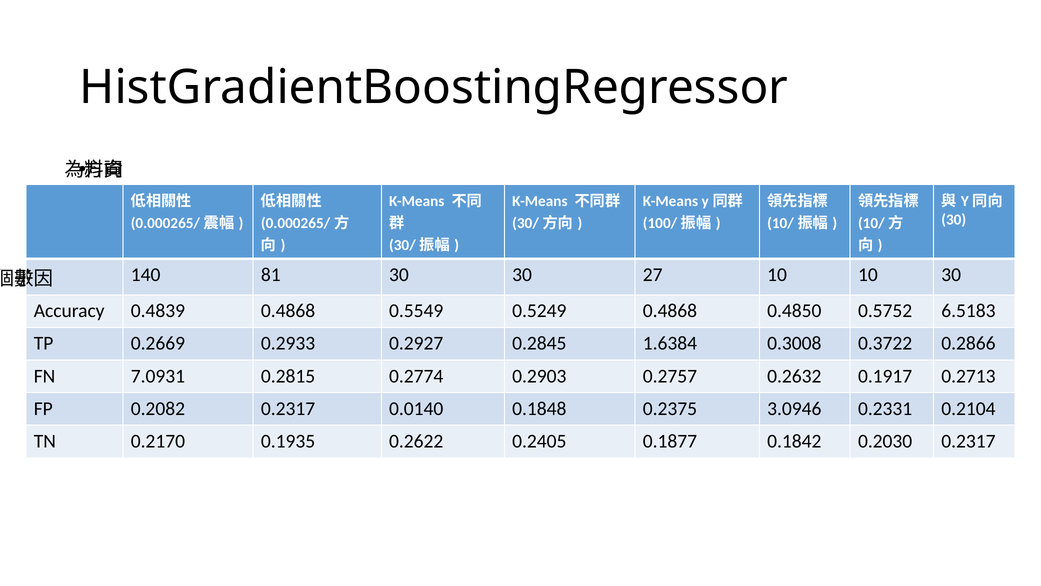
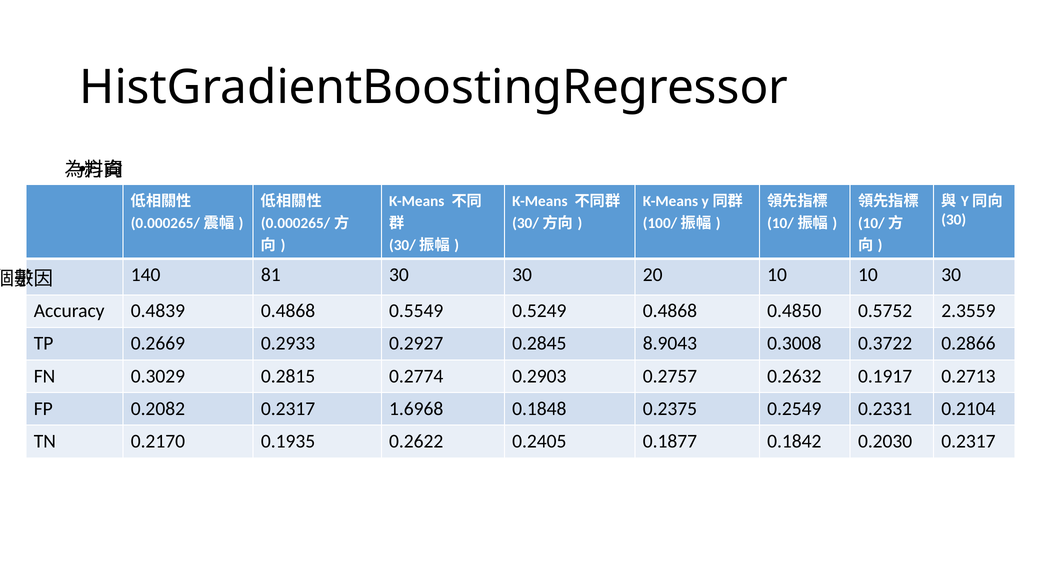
27: 27 -> 20 (653, 275)
6.5183: 6.5183 -> 2.3559 (968, 311)
1.6384: 1.6384 -> 8.9043 (670, 343)
7.0931: 7.0931 -> 0.3029 (158, 376)
0.0140: 0.0140 -> 1.6968 (416, 408)
3.0946: 3.0946 -> 0.2549 (794, 408)
